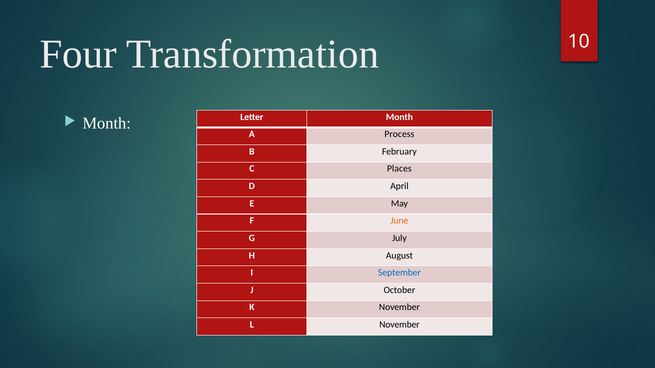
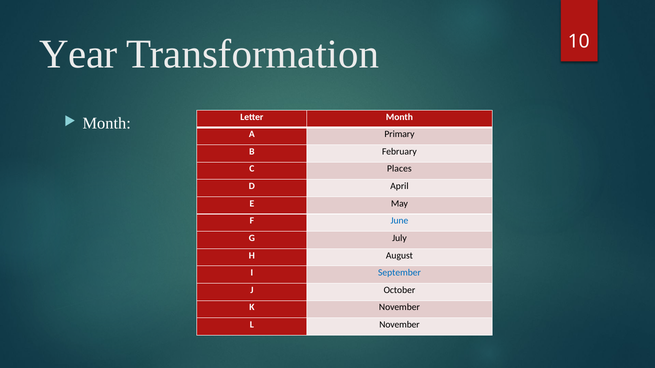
Four: Four -> Year (78, 54)
Process: Process -> Primary (399, 134)
June colour: orange -> blue (399, 221)
